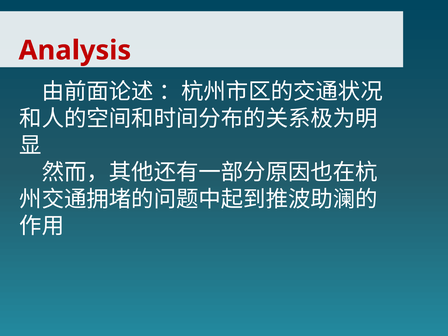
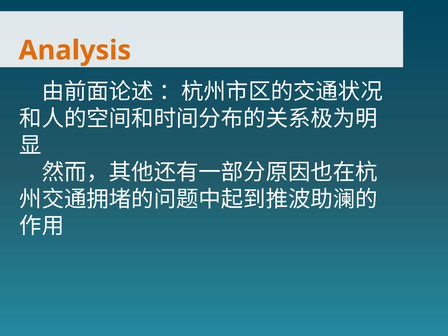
Analysis colour: red -> orange (75, 50)
